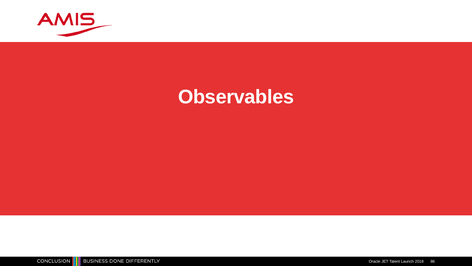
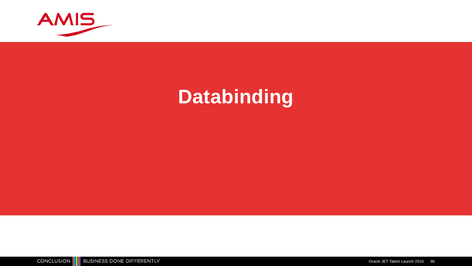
Observables: Observables -> Databinding (236, 97)
